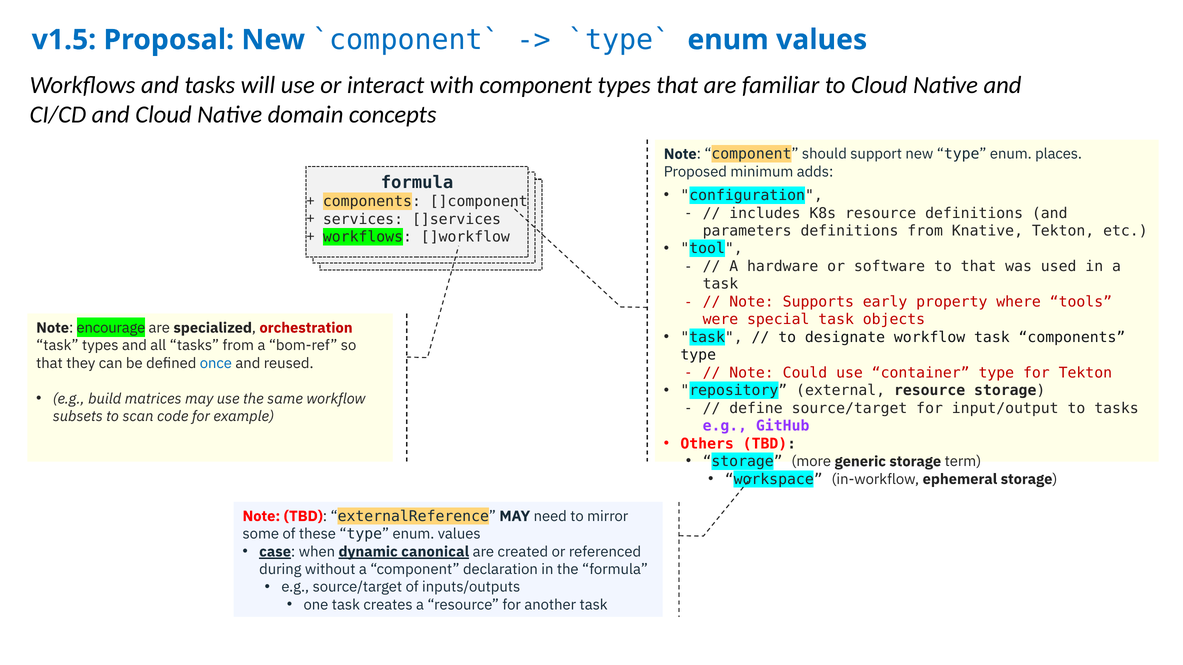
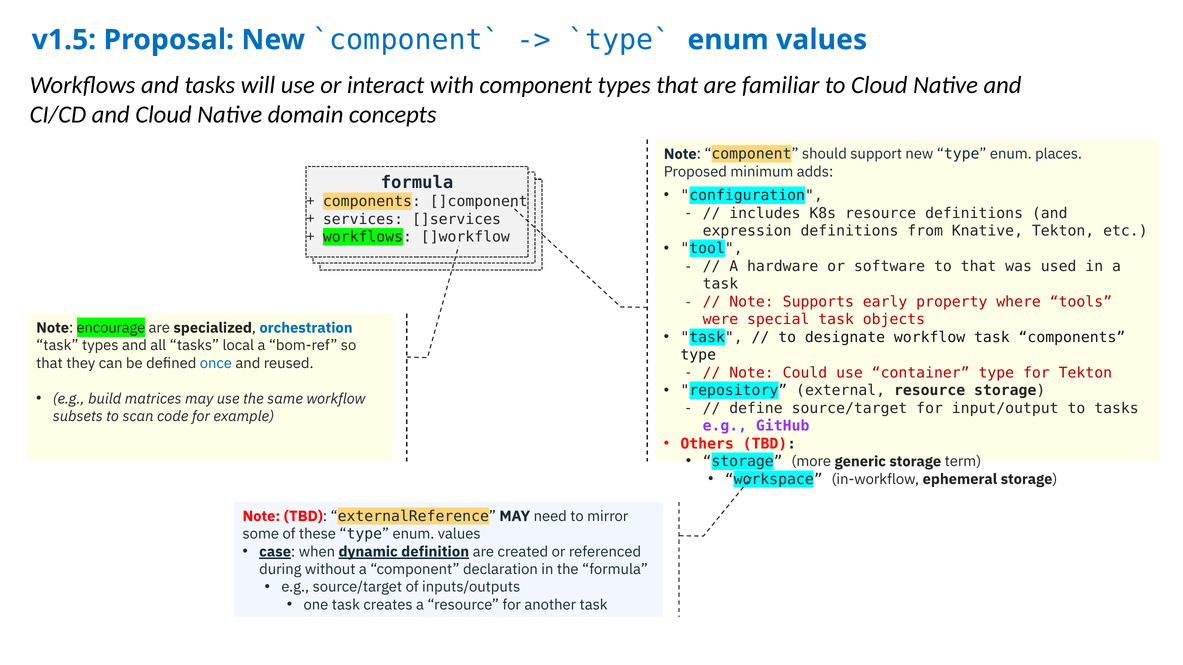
parameters: parameters -> expression (747, 231)
orchestration colour: red -> blue (306, 328)
tasks from: from -> local (238, 346)
canonical: canonical -> definition (435, 552)
